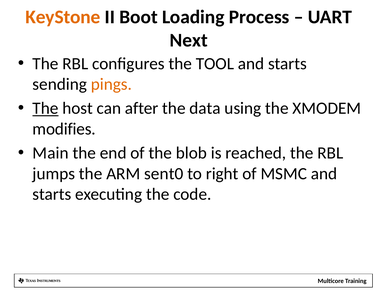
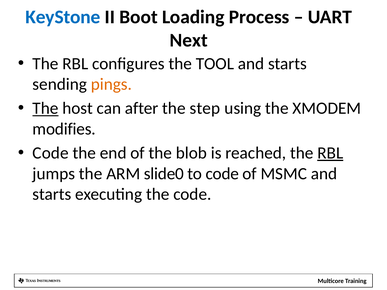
KeyStone colour: orange -> blue (63, 17)
data: data -> step (205, 108)
Main: Main -> Code (51, 153)
RBL underline: none -> present (330, 153)
sent0: sent0 -> slide0 (164, 174)
to right: right -> code (222, 174)
